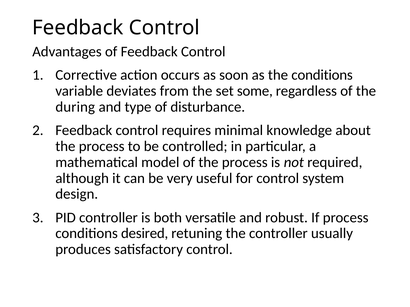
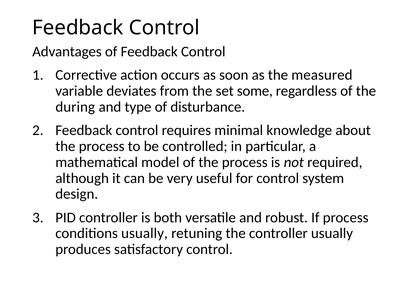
the conditions: conditions -> measured (322, 75)
conditions desired: desired -> usually (145, 234)
